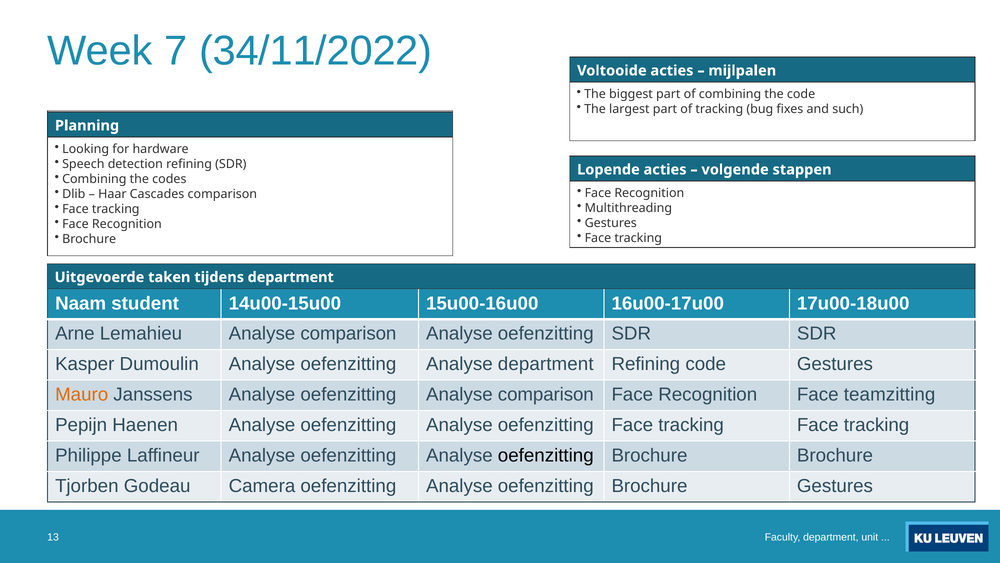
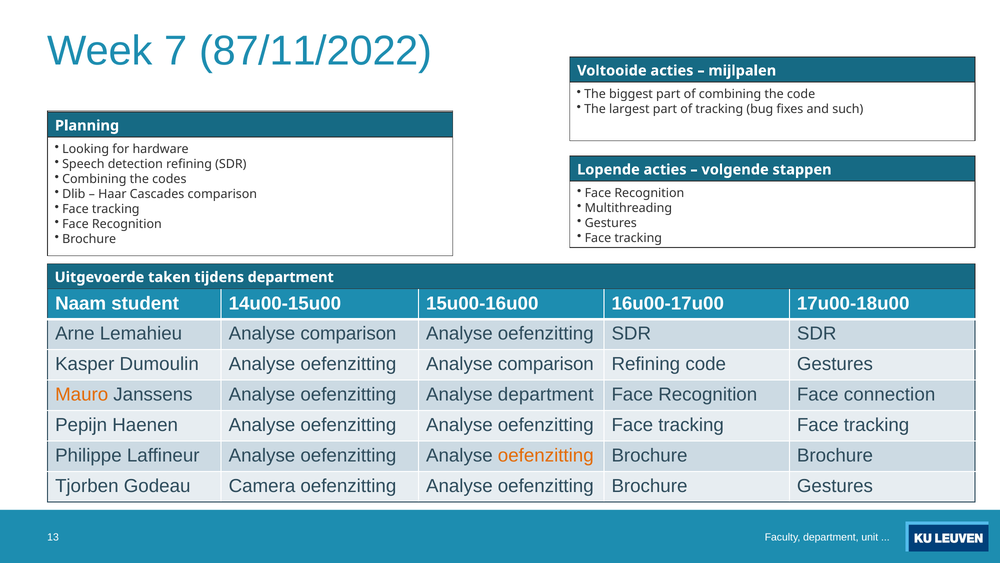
34/11/2022: 34/11/2022 -> 87/11/2022 (316, 51)
oefenzitting Analyse department: department -> comparison (546, 364)
oefenzitting Analyse comparison: comparison -> department (546, 394)
teamzitting: teamzitting -> connection (890, 394)
oefenzitting colour: black -> orange (546, 455)
